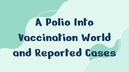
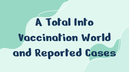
Polio: Polio -> Total (58, 22)
